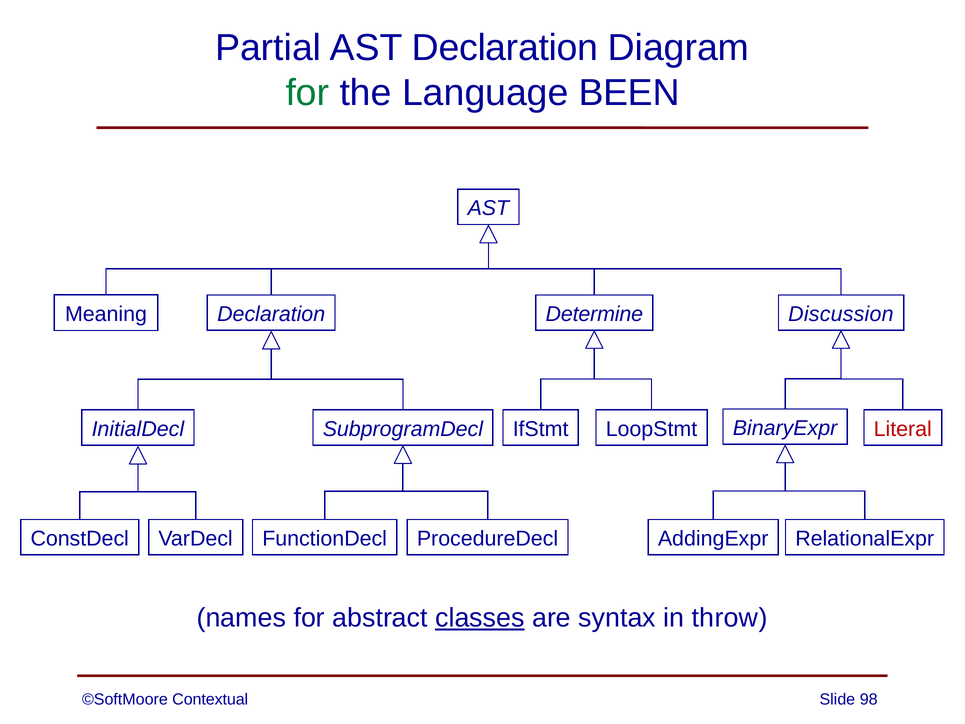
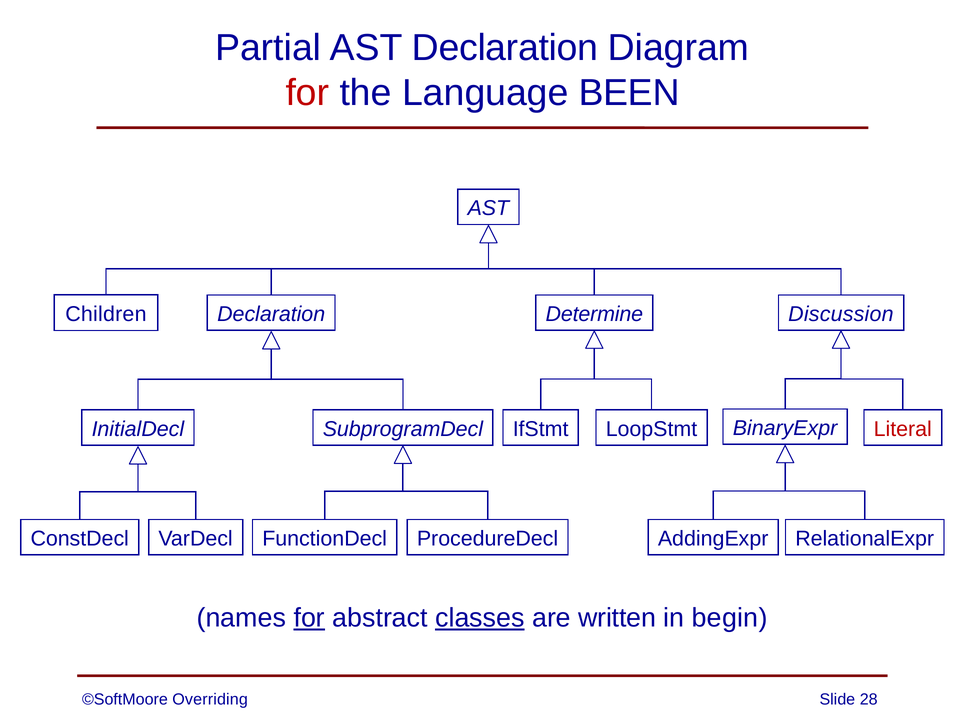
for colour: green -> red (307, 93)
Meaning: Meaning -> Children (106, 314)
for underline: none -> present (309, 618)
syntax: syntax -> written (617, 618)
throw: throw -> begin (730, 618)
Contextual: Contextual -> Overriding (210, 699)
98: 98 -> 28 (869, 699)
